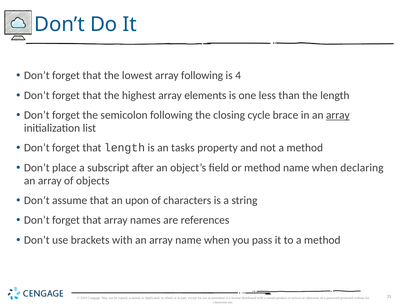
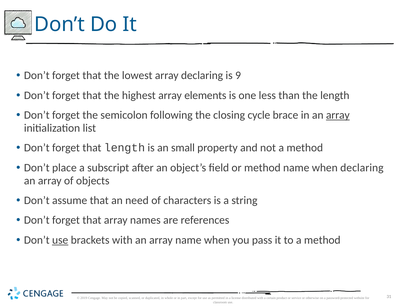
array following: following -> declaring (202, 75)
4: 4 -> 9 (238, 75)
tasks: tasks -> small (183, 148)
upon: upon -> need (137, 200)
use underline: none -> present (60, 240)
